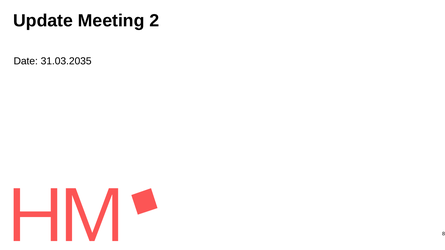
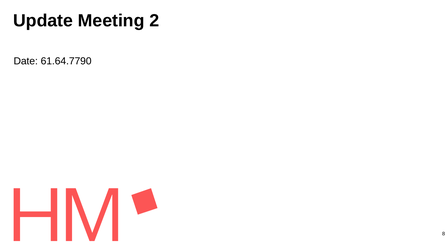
31.03.2035: 31.03.2035 -> 61.64.7790 (66, 61)
